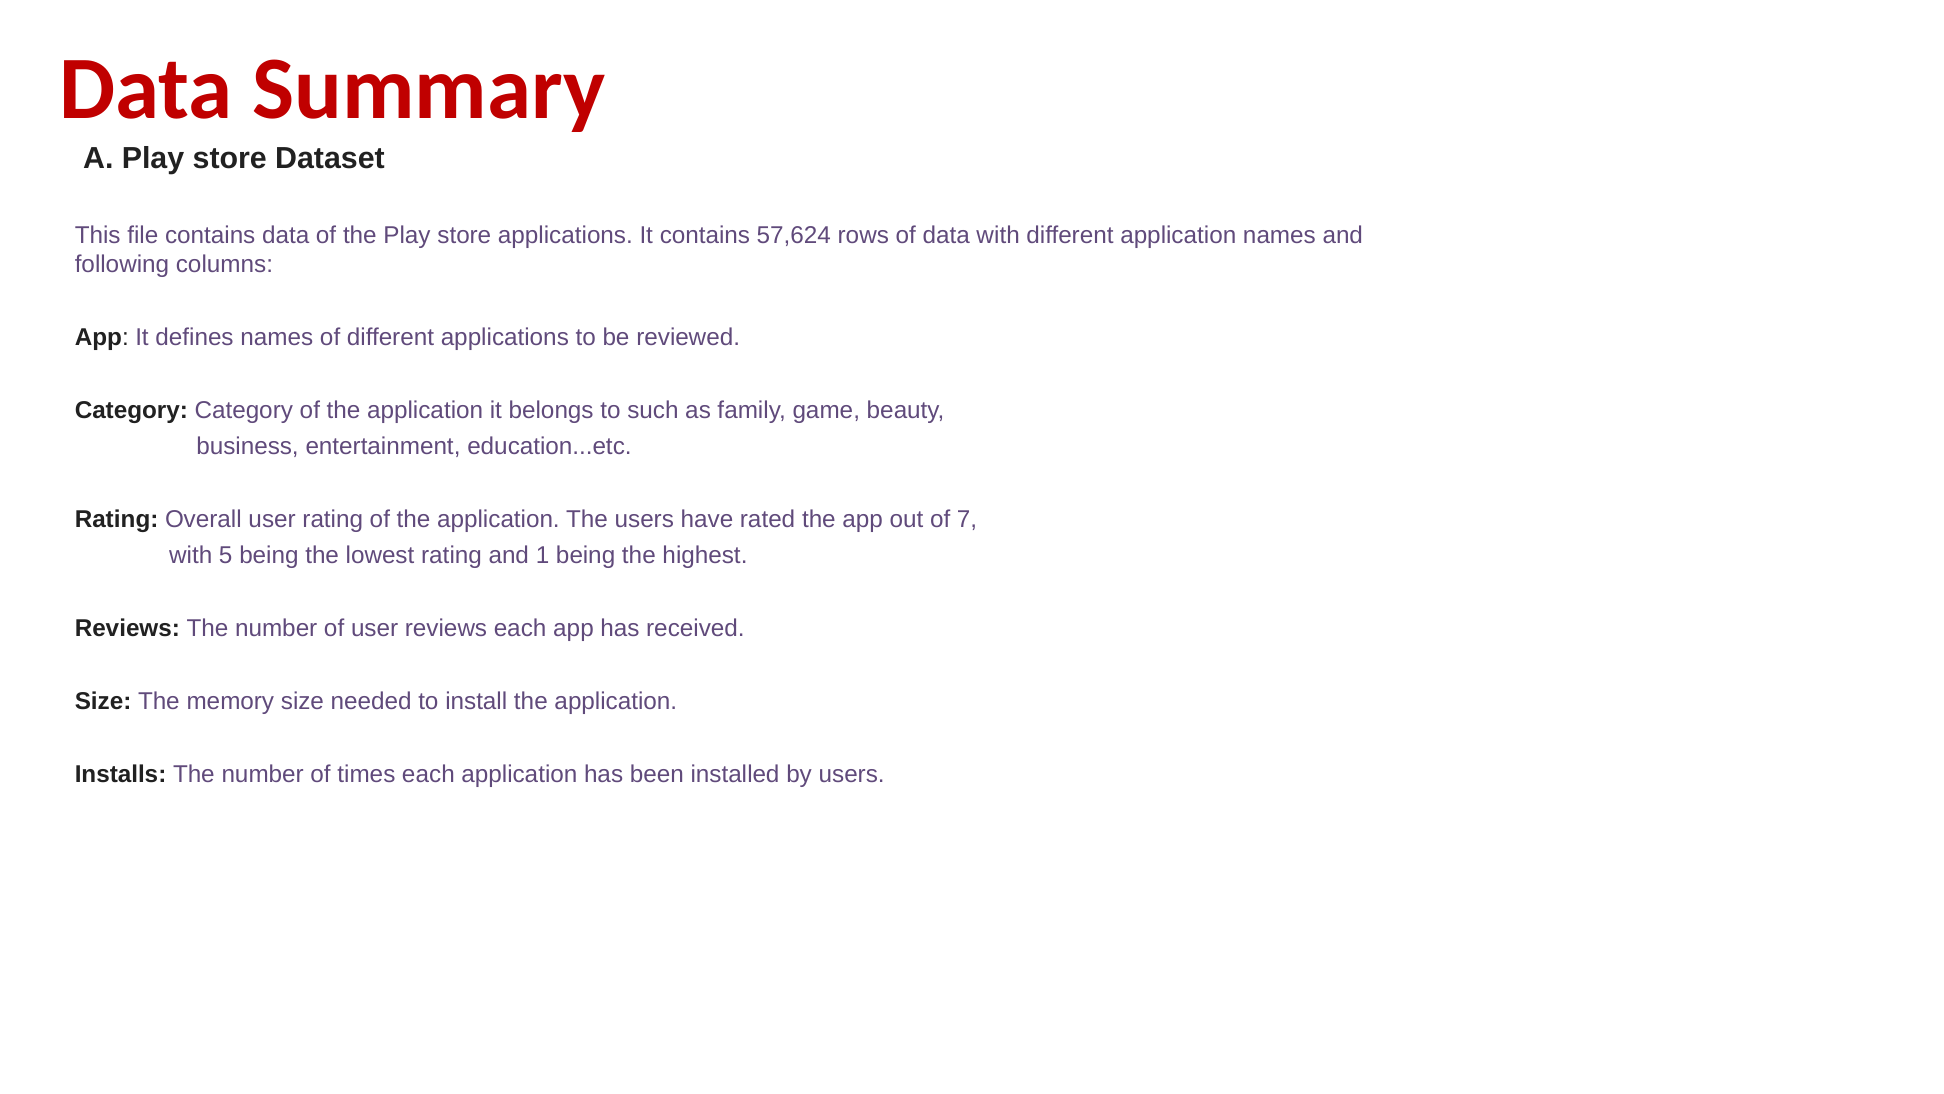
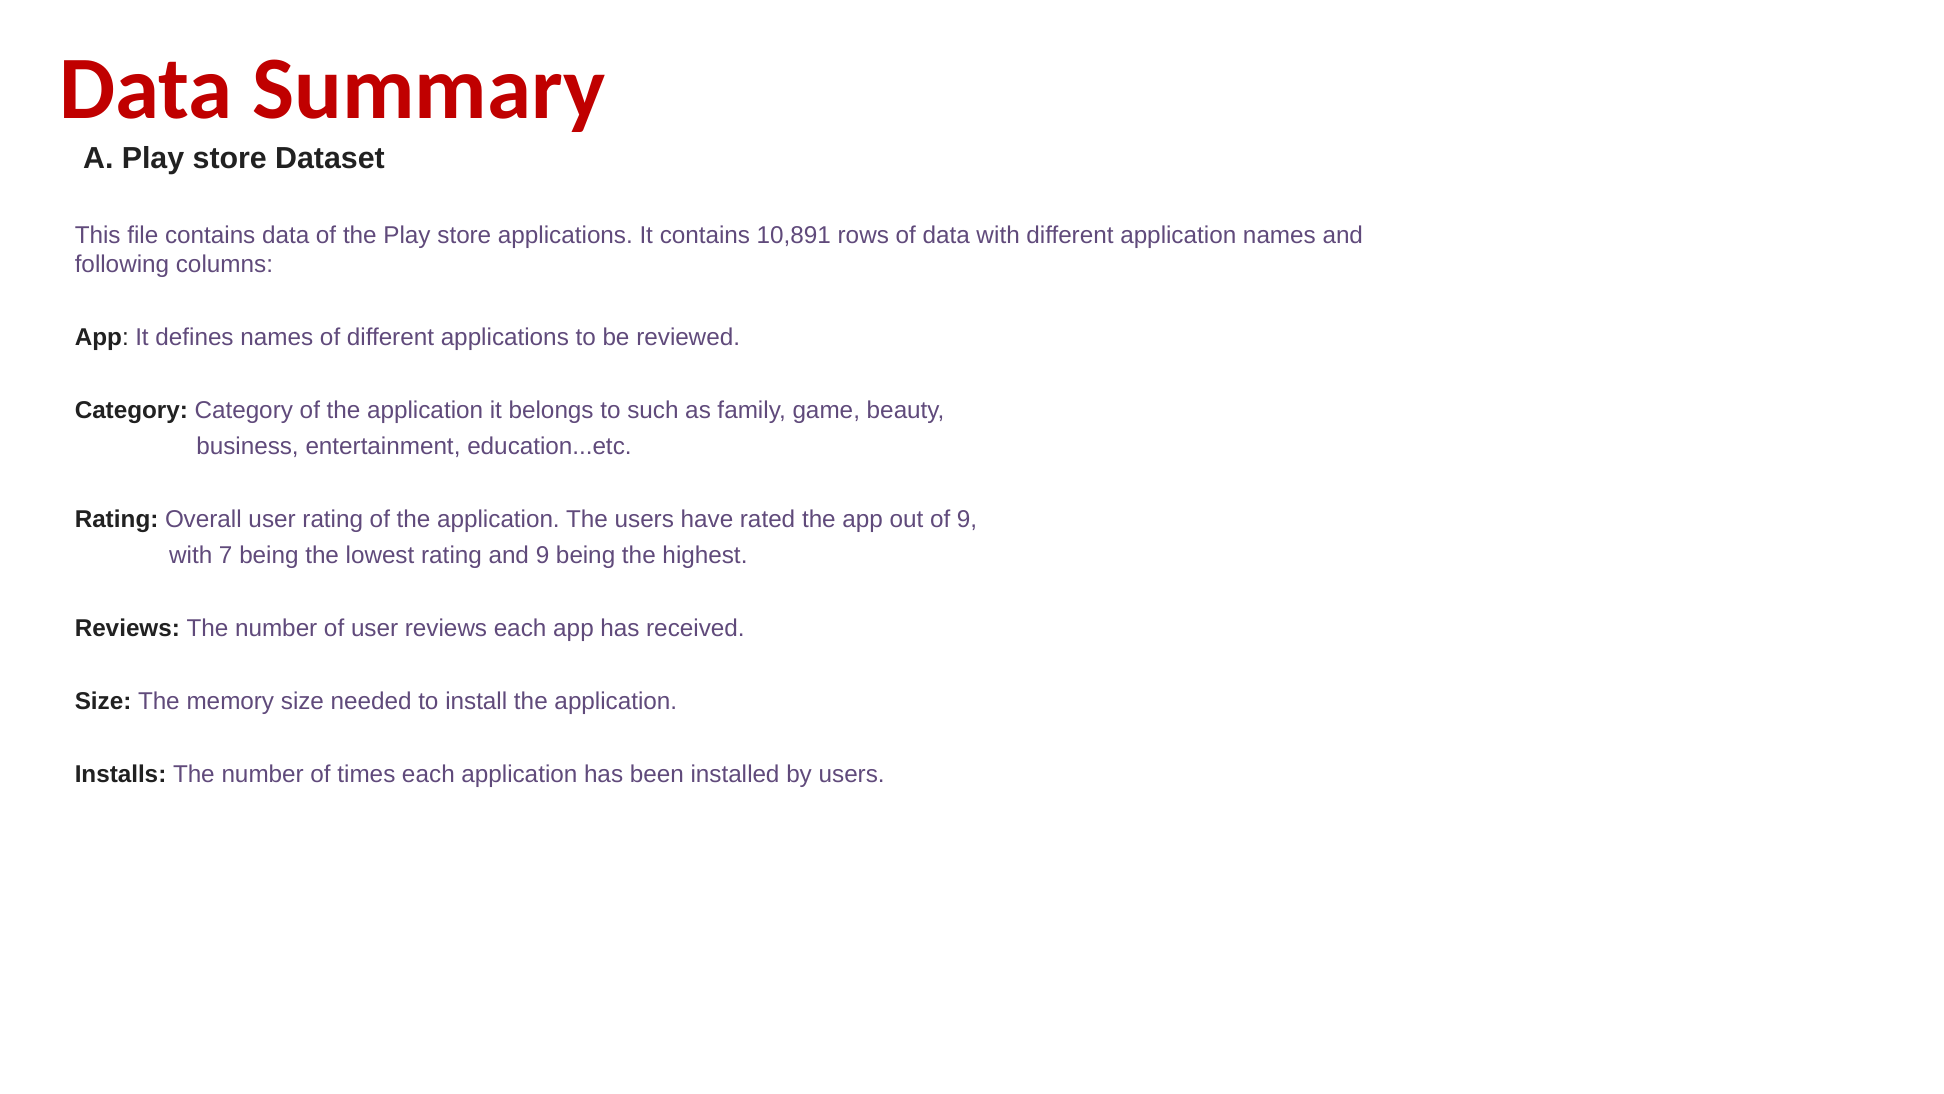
57,624: 57,624 -> 10,891 (794, 235)
of 7: 7 -> 9 (967, 519)
5: 5 -> 7 (226, 556)
and 1: 1 -> 9 (543, 556)
